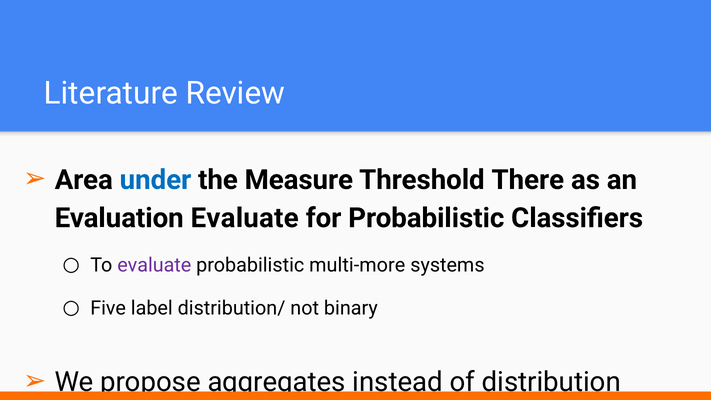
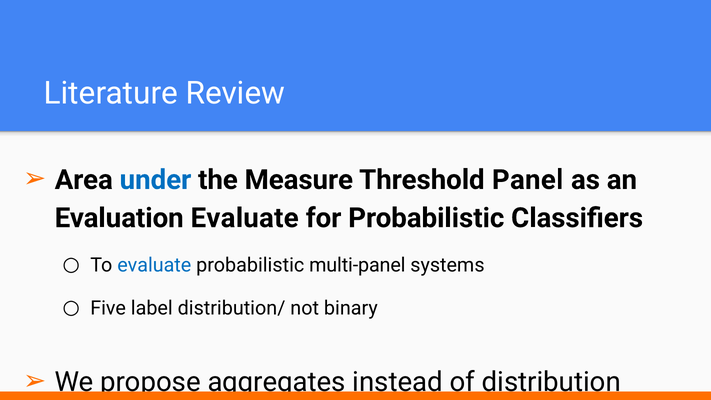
There: There -> Panel (528, 180)
evaluate colour: purple -> blue (154, 265)
multi-more: multi-more -> multi-panel (357, 265)
